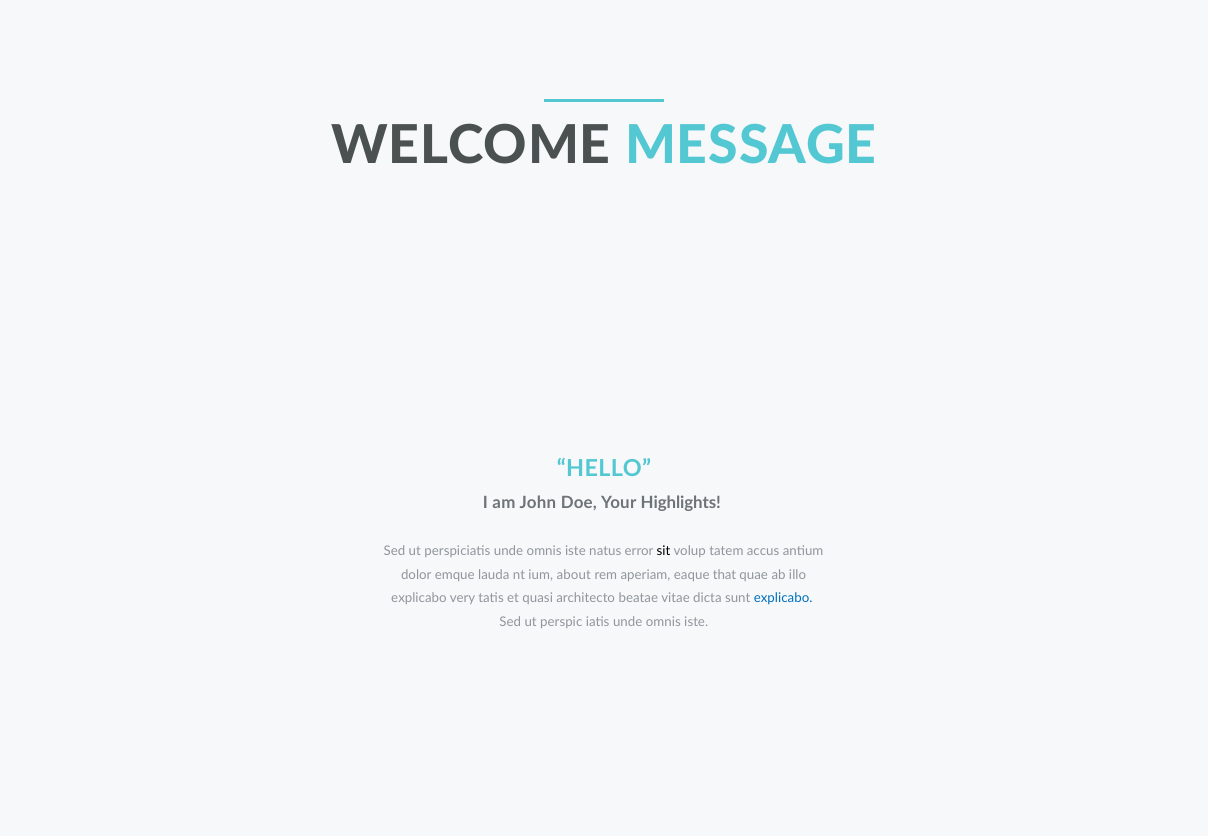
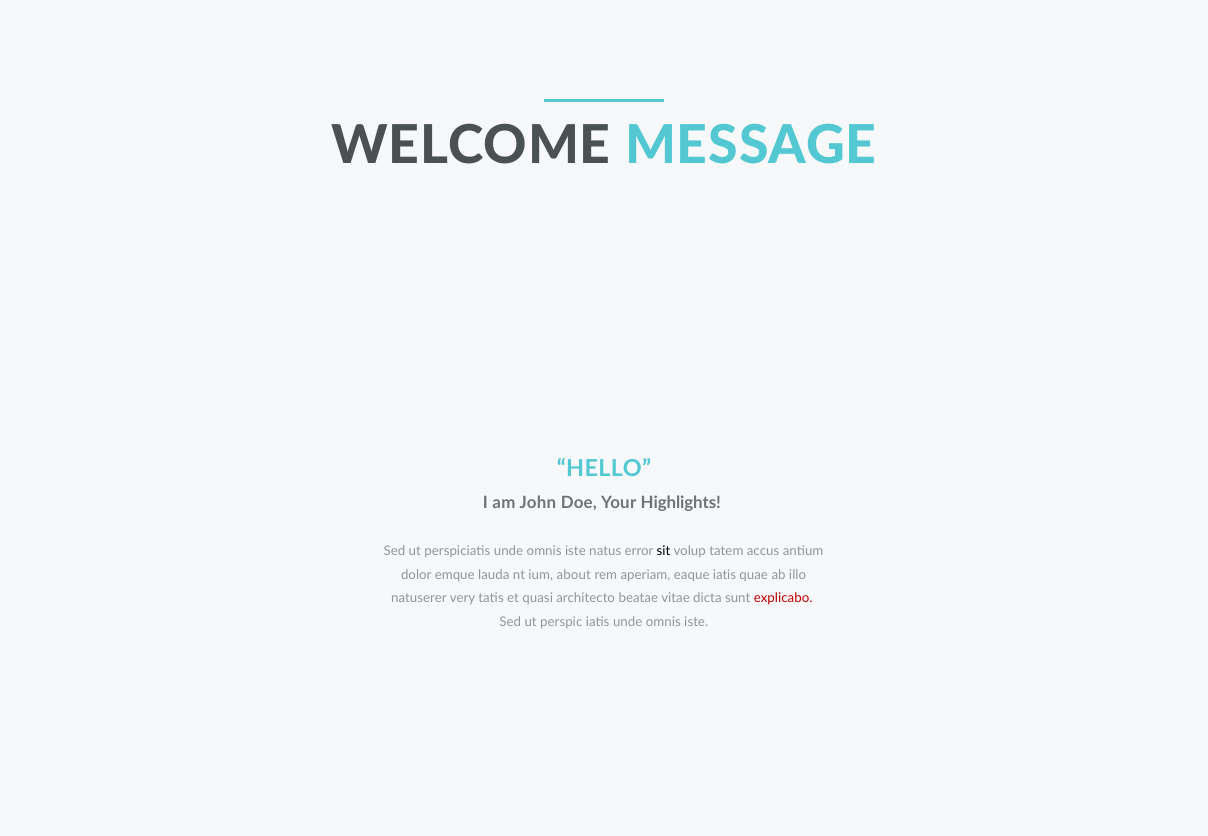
eaque that: that -> iatis (724, 575)
explicabo: explicabo -> natuserer (419, 599)
explicabo colour: blue -> red (783, 599)
